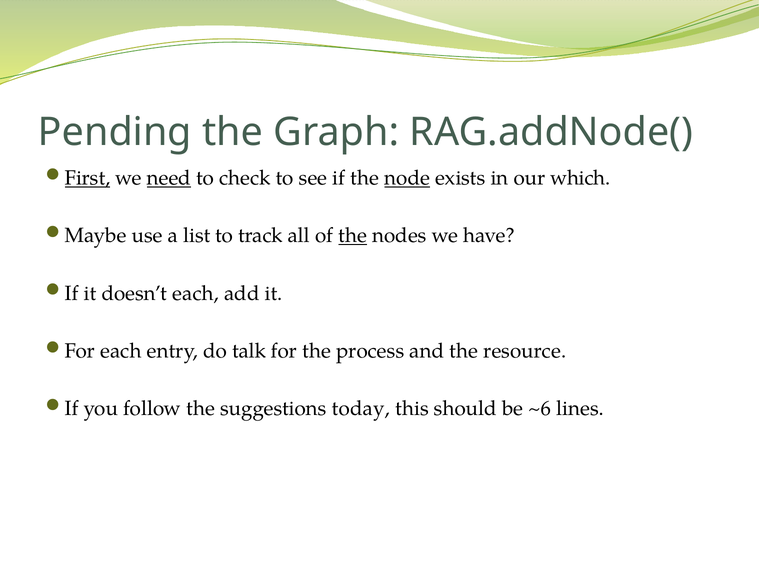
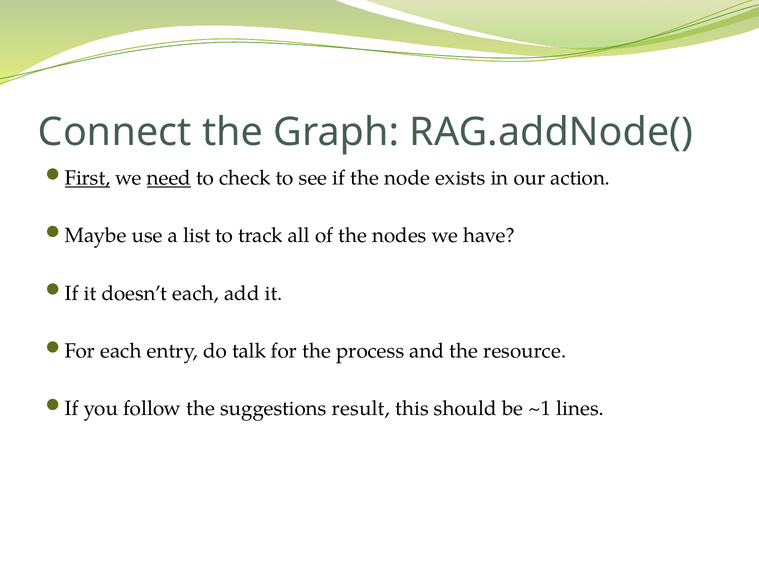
Pending: Pending -> Connect (115, 132)
node underline: present -> none (407, 178)
which: which -> action (580, 178)
the underline: present -> none (353, 236)
today: today -> result (361, 409)
~6: ~6 -> ~1 (540, 409)
